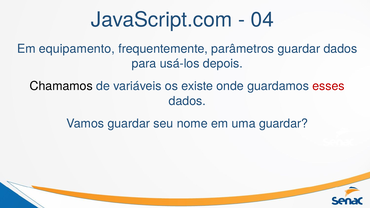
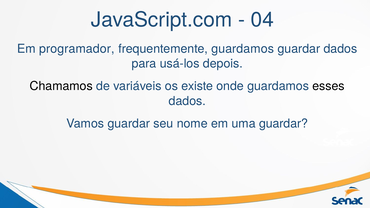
equipamento: equipamento -> programador (77, 49)
frequentemente parâmetros: parâmetros -> guardamos (243, 49)
esses colour: red -> black (328, 86)
